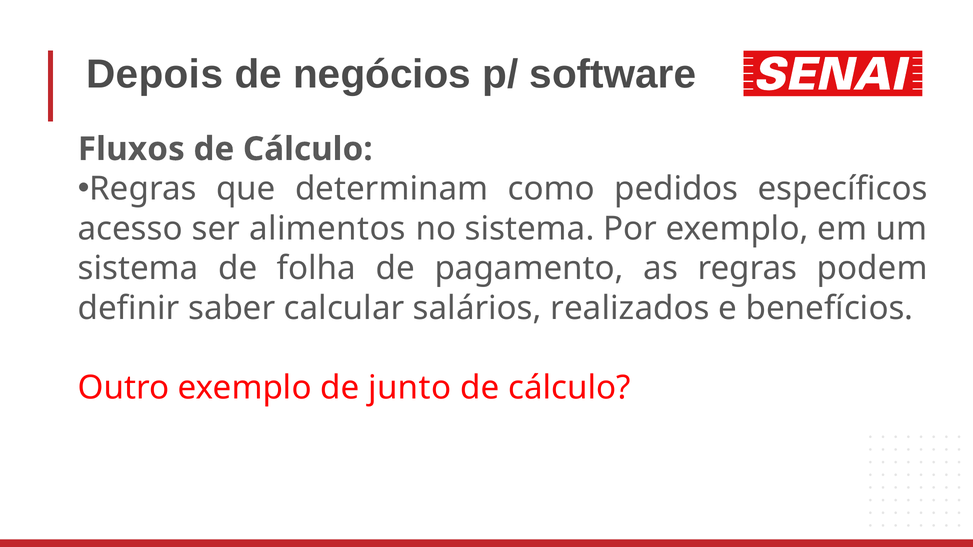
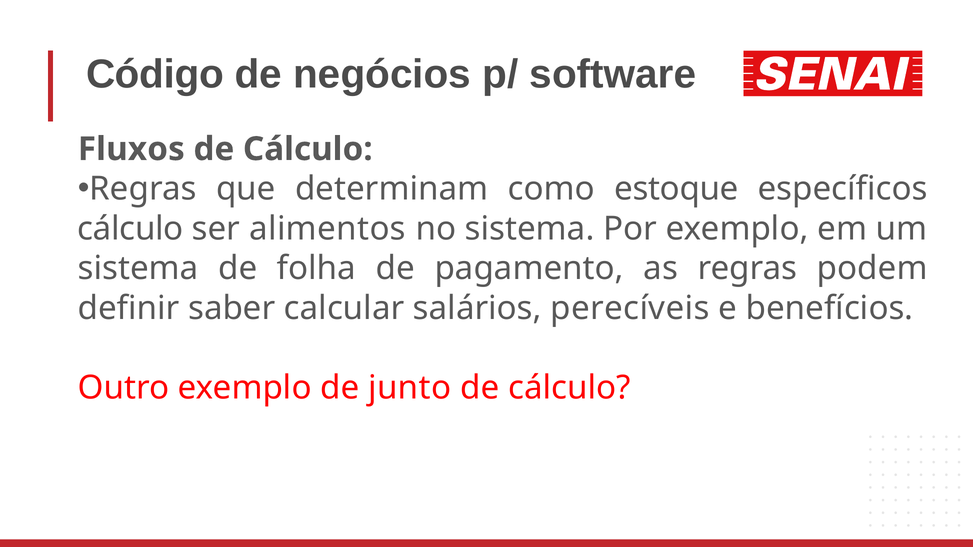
Depois: Depois -> Código (155, 74)
pedidos: pedidos -> estoque (676, 189)
acesso: acesso -> cálculo (130, 229)
realizados: realizados -> perecíveis (630, 309)
